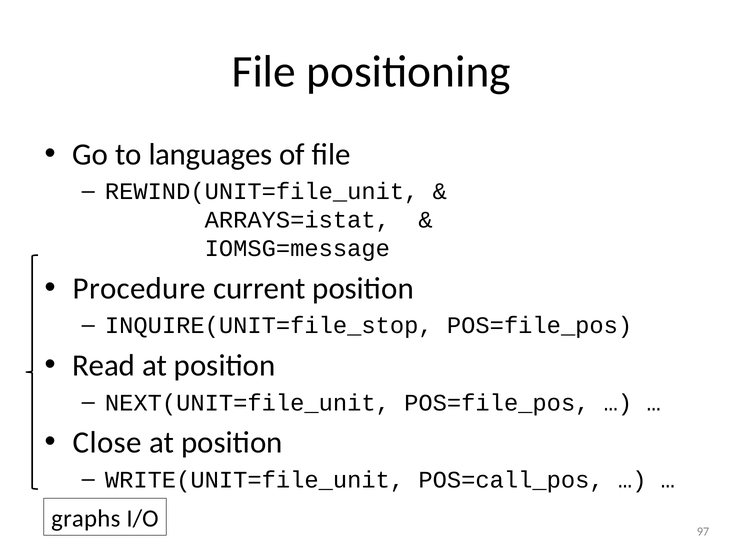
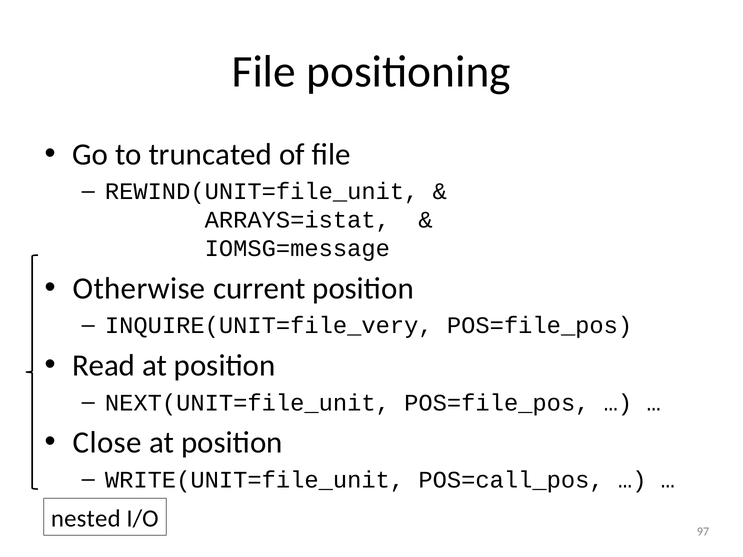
languages: languages -> truncated (210, 154)
Procedure: Procedure -> Otherwise (139, 289)
INQUIRE(UNIT=file_stop: INQUIRE(UNIT=file_stop -> INQUIRE(UNIT=file_very (269, 326)
graphs: graphs -> nested (86, 519)
